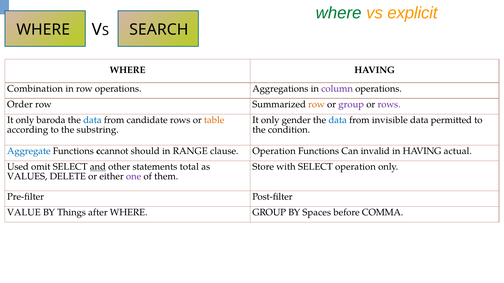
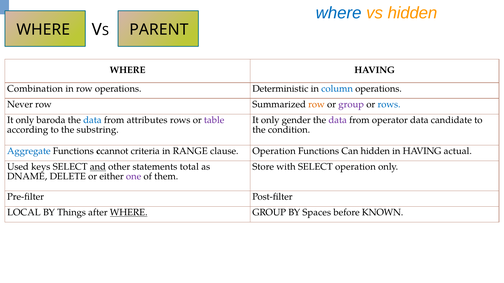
where colour: green -> blue (339, 13)
vs explicit: explicit -> hidden (412, 13)
SEARCH: SEARCH -> PARENT (159, 30)
Aggregations: Aggregations -> Deterministic (280, 89)
column colour: purple -> blue (337, 89)
Order: Order -> Never (20, 105)
rows colour: purple -> blue (389, 105)
candidate: candidate -> attributes (147, 120)
table colour: orange -> purple (214, 120)
data colour: blue -> purple (338, 120)
invisible: invisible -> operator (390, 120)
permitted: permitted -> candidate (451, 120)
should: should -> criteria (145, 151)
Can invalid: invalid -> hidden (375, 151)
omit: omit -> keys (41, 167)
VALUES: VALUES -> DNAME (27, 177)
VALUE: VALUE -> LOCAL (24, 213)
WHERE underline: none -> present (129, 213)
COMMA: COMMA -> KNOWN (383, 213)
